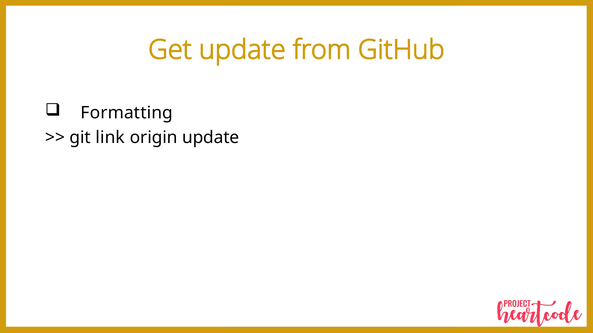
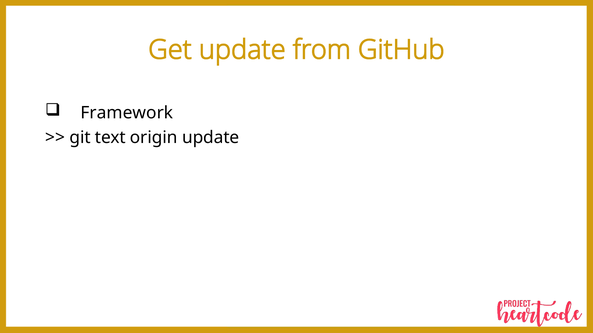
Formatting: Formatting -> Framework (127, 113)
link: link -> text (110, 138)
